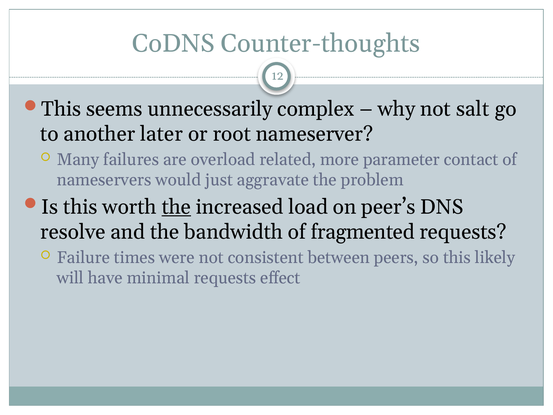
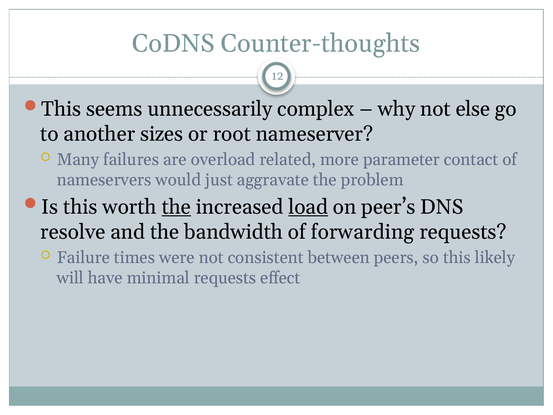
salt: salt -> else (473, 109)
later: later -> sizes (162, 134)
load underline: none -> present (308, 207)
fragmented: fragmented -> forwarding (362, 232)
